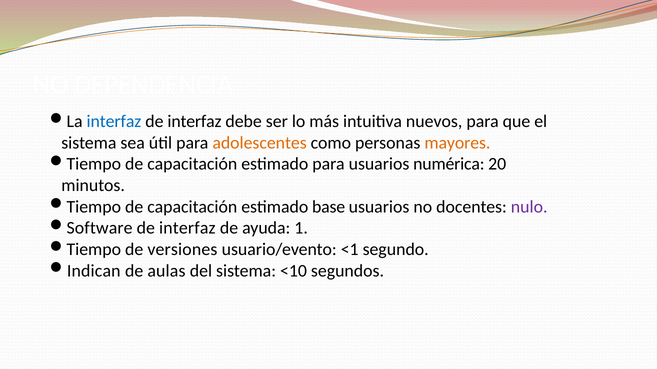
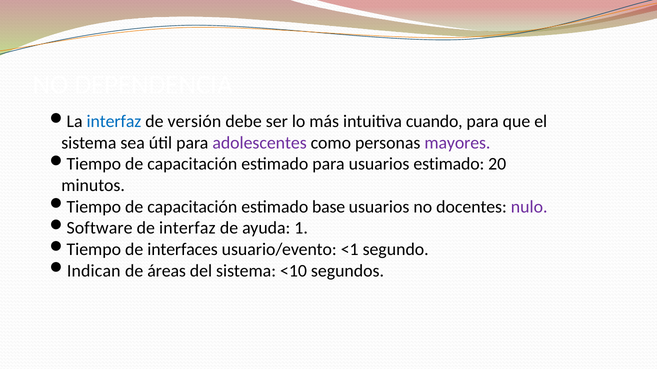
interfaz: interfaz -> versión (194, 122)
nuevos: nuevos -> cuando (434, 122)
adolescentes colour: orange -> purple (260, 143)
mayores colour: orange -> purple (457, 143)
usuarios numérica: numérica -> estimado (449, 164)
versiones: versiones -> interfaces (183, 250)
aulas: aulas -> áreas (167, 271)
